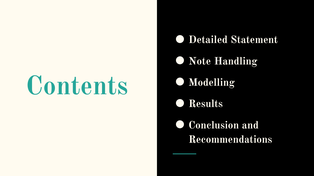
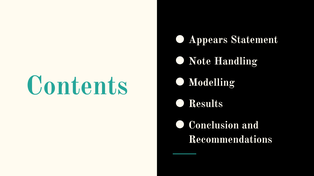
Detailed: Detailed -> Appears (208, 40)
